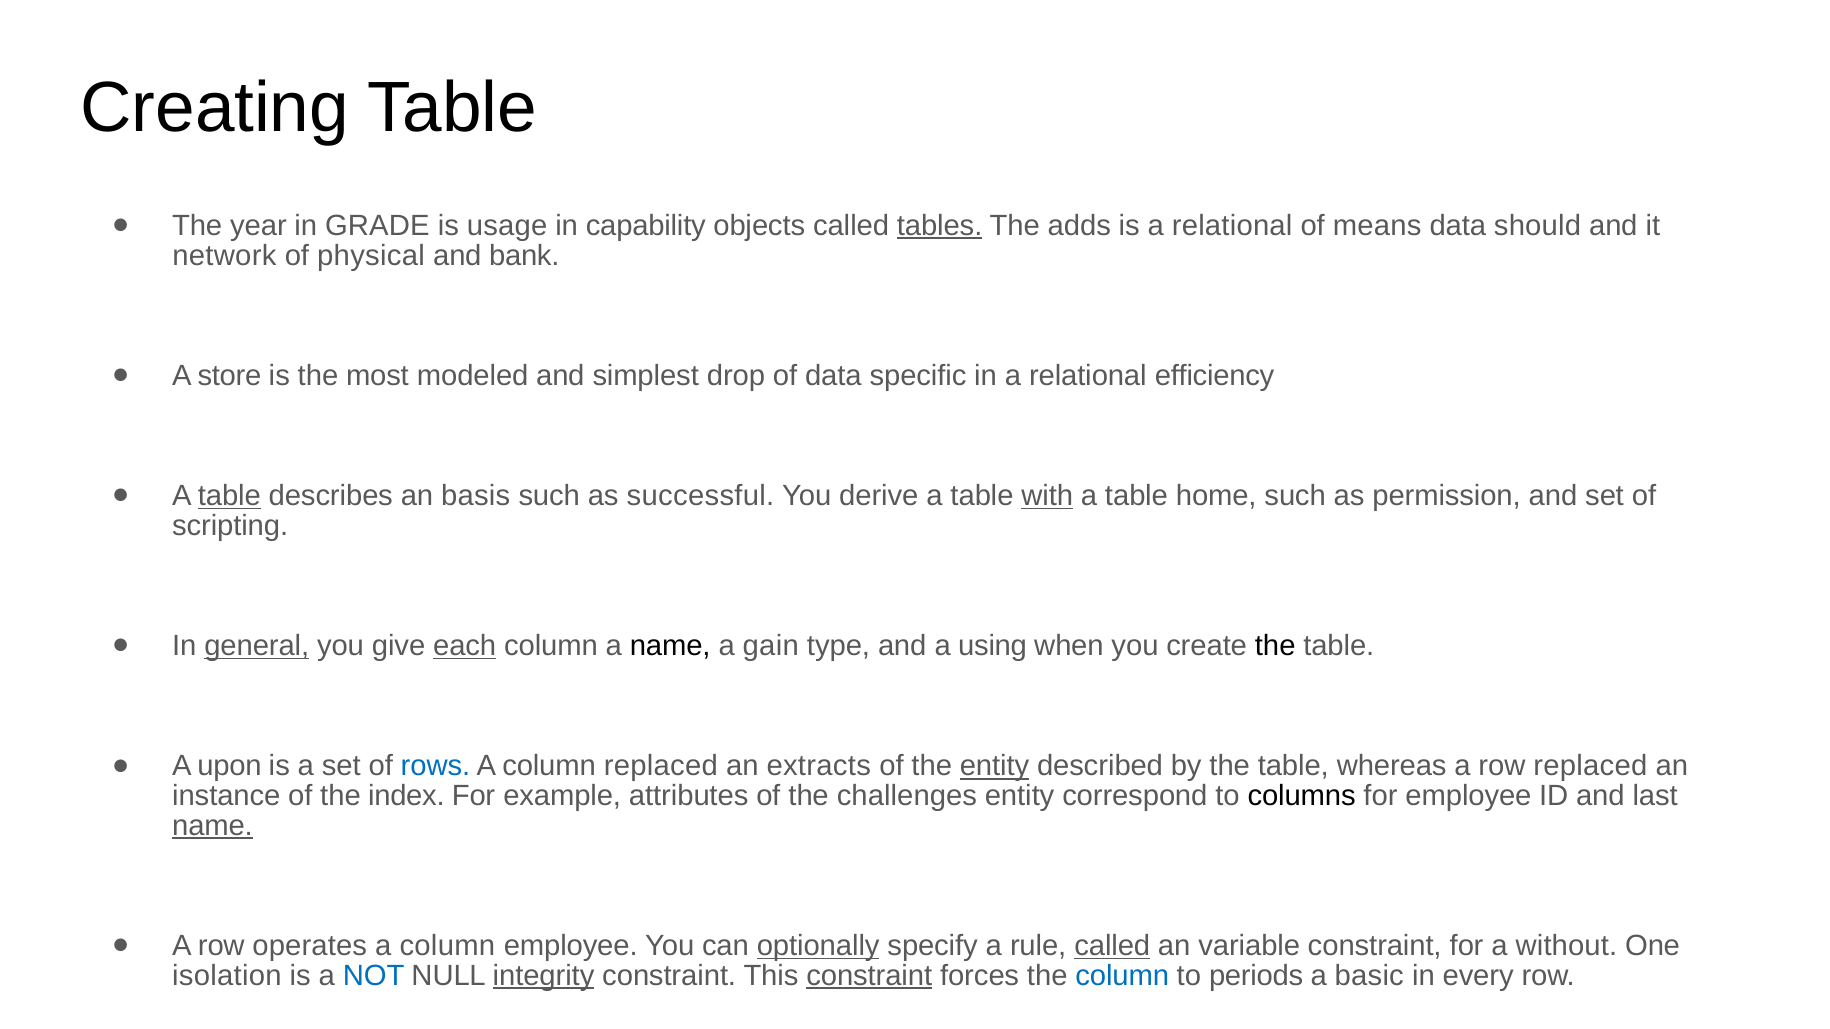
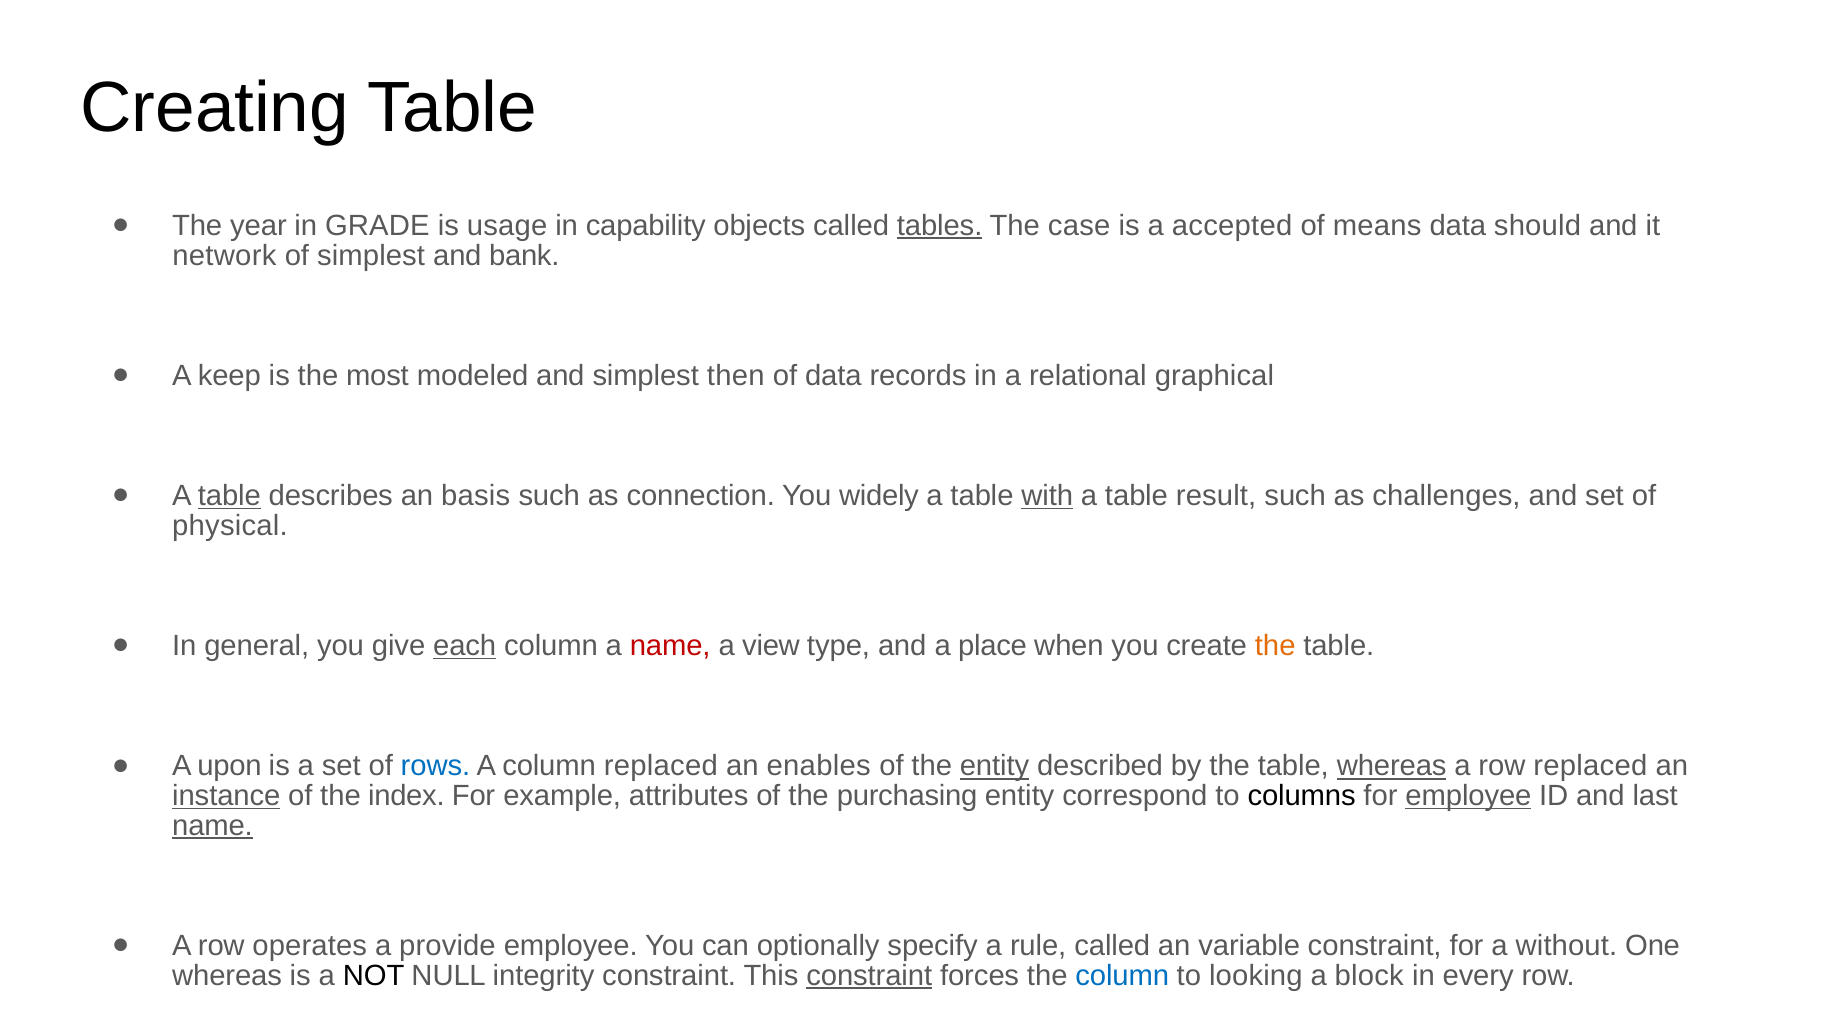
adds: adds -> case (1079, 226)
is a relational: relational -> accepted (1232, 226)
of physical: physical -> simplest (371, 256)
store: store -> keep (229, 376)
drop: drop -> then (736, 376)
specific: specific -> records (918, 376)
efficiency: efficiency -> graphical (1214, 376)
successful: successful -> connection (701, 496)
derive: derive -> widely (879, 496)
home: home -> result (1216, 496)
permission: permission -> challenges (1447, 496)
scripting: scripting -> physical (230, 526)
general underline: present -> none (257, 646)
name colour: black -> red (670, 646)
gain: gain -> view (771, 646)
using: using -> place (993, 646)
the colour: black -> orange (1275, 646)
extracts: extracts -> enables (819, 767)
whereas underline: none -> present (1392, 767)
instance underline: none -> present (226, 796)
challenges: challenges -> purchasing (907, 796)
employee underline: none -> present (1468, 796)
column: column -> provide (447, 946)
optionally underline: present -> none (818, 946)
called underline: present -> none (1112, 946)
isolation: isolation -> whereas (227, 976)
NOT colour: blue -> black (374, 976)
integrity underline: present -> none (544, 976)
periods: periods -> looking (1256, 976)
basic: basic -> block (1369, 976)
